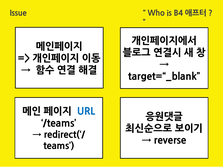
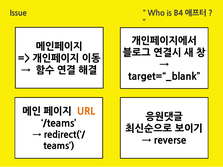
URL colour: blue -> orange (86, 112)
